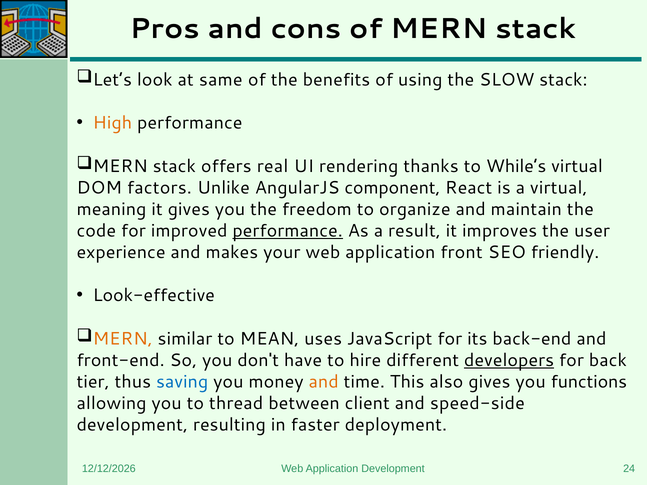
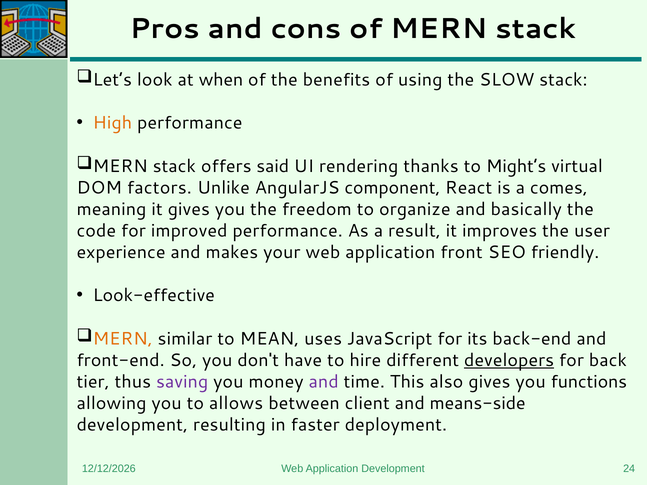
same: same -> when (221, 80)
real: real -> said (273, 166)
While’s: While’s -> Might’s (516, 166)
a virtual: virtual -> comes (559, 188)
maintain: maintain -> basically (526, 209)
performance underline: present -> none (288, 231)
saving colour: blue -> purple (182, 382)
and colour: orange -> purple (324, 382)
thread: thread -> allows (236, 404)
speed-side: speed-side -> means-side (478, 404)
